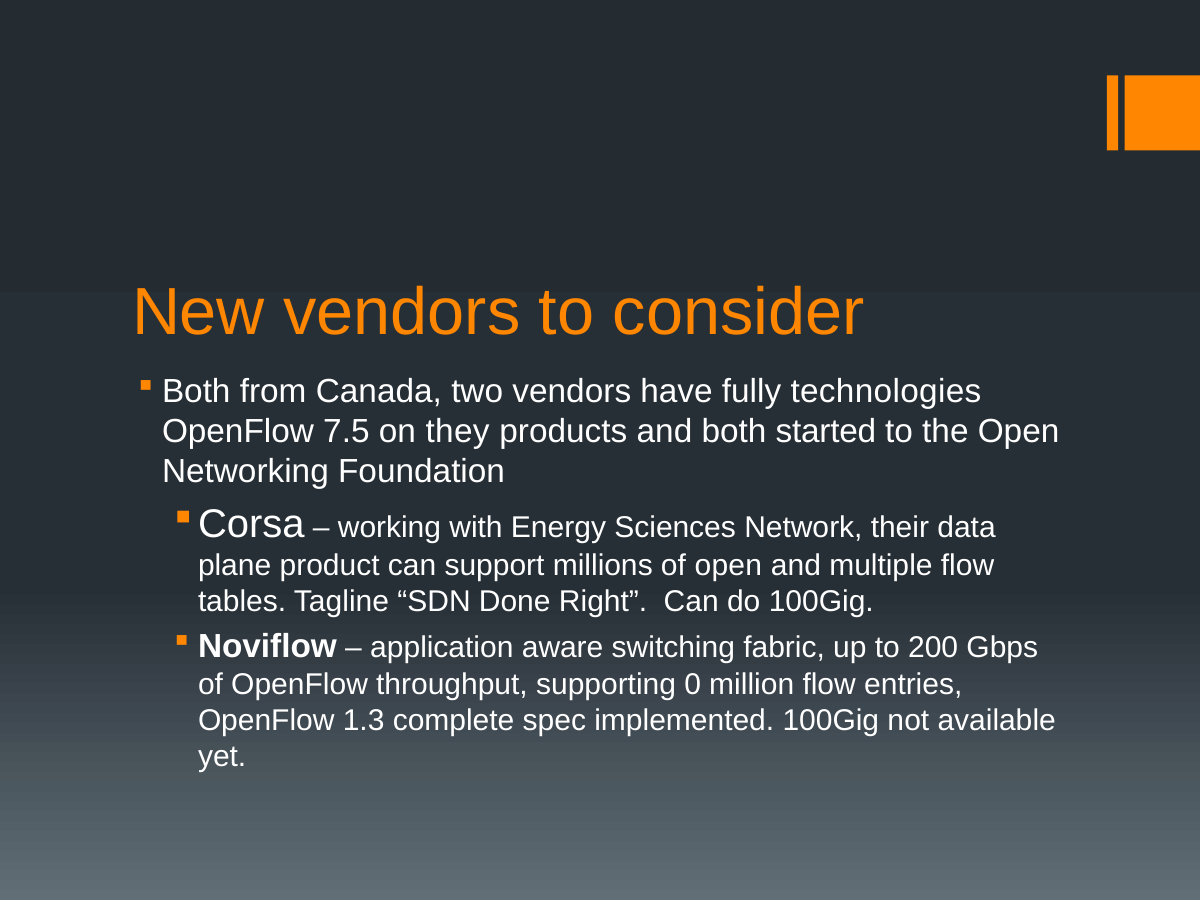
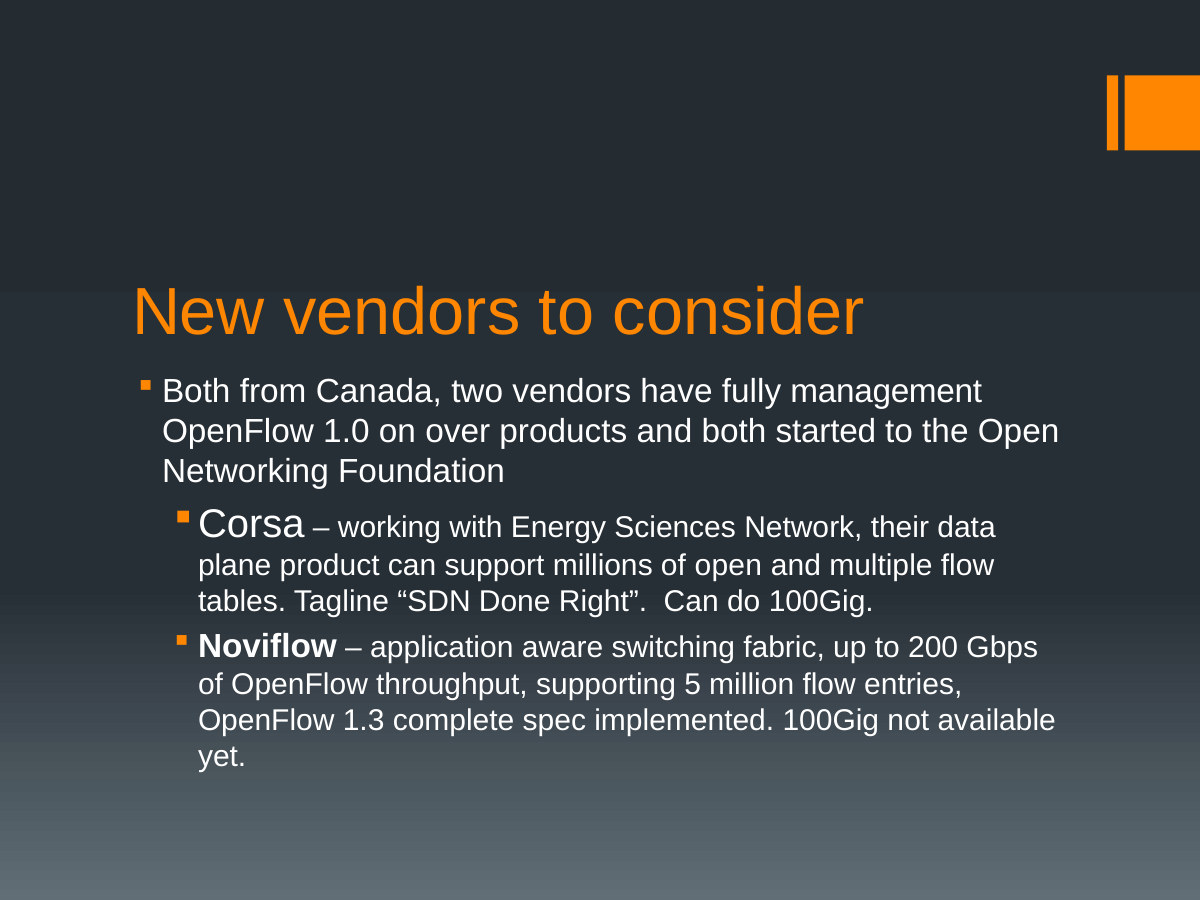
technologies: technologies -> management (886, 392)
7.5: 7.5 -> 1.0 (346, 432)
they: they -> over (458, 432)
0: 0 -> 5 (693, 684)
